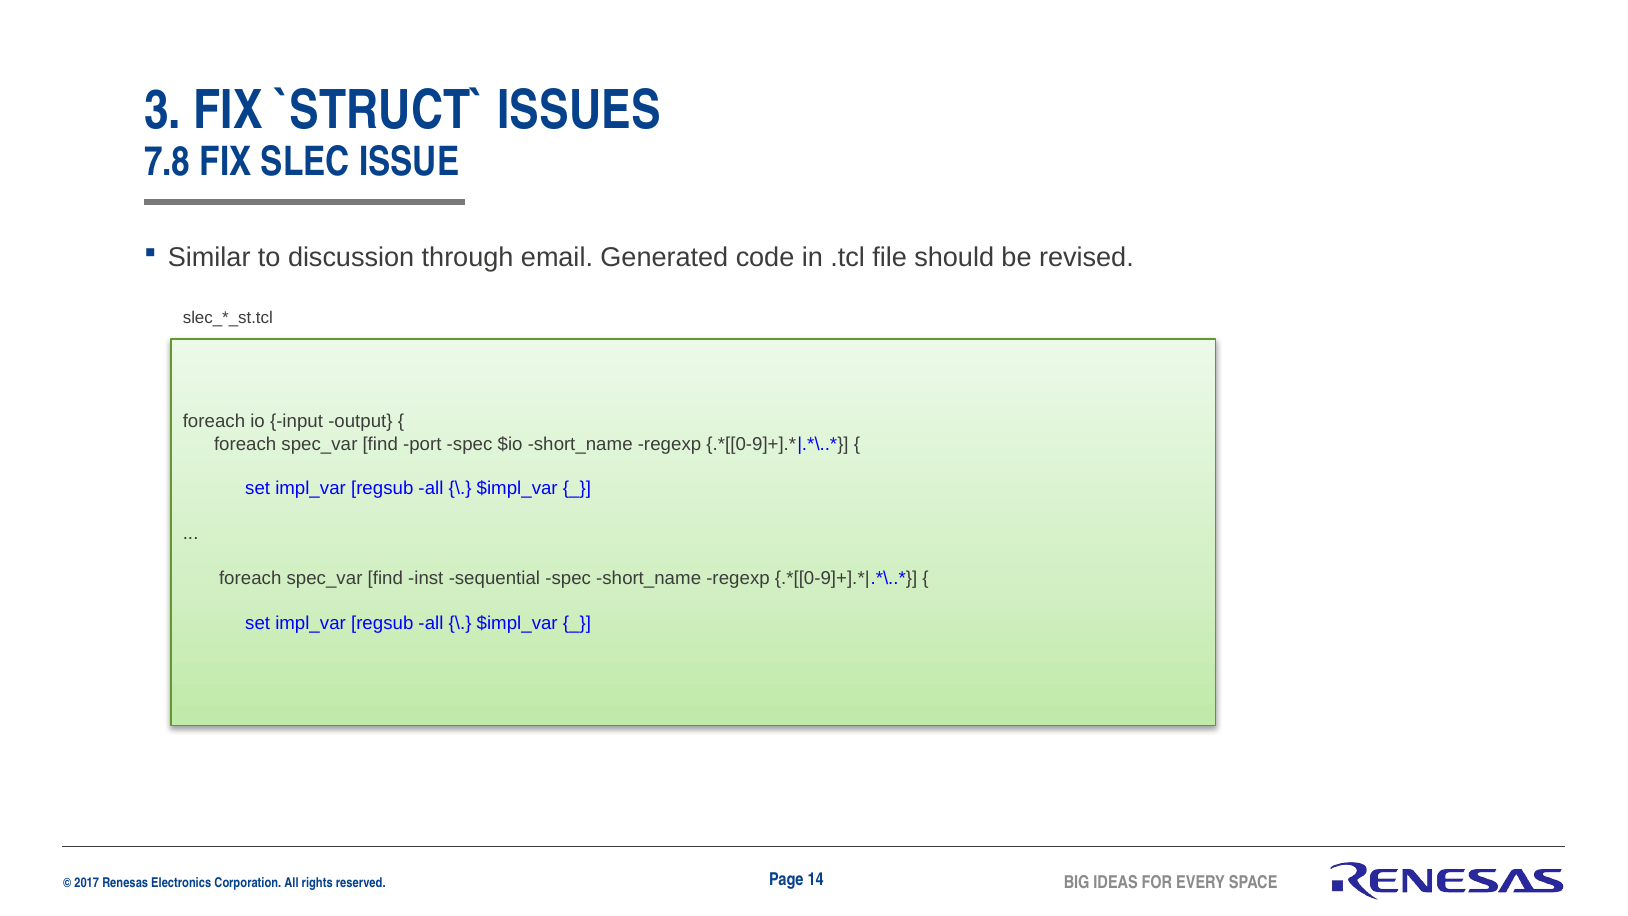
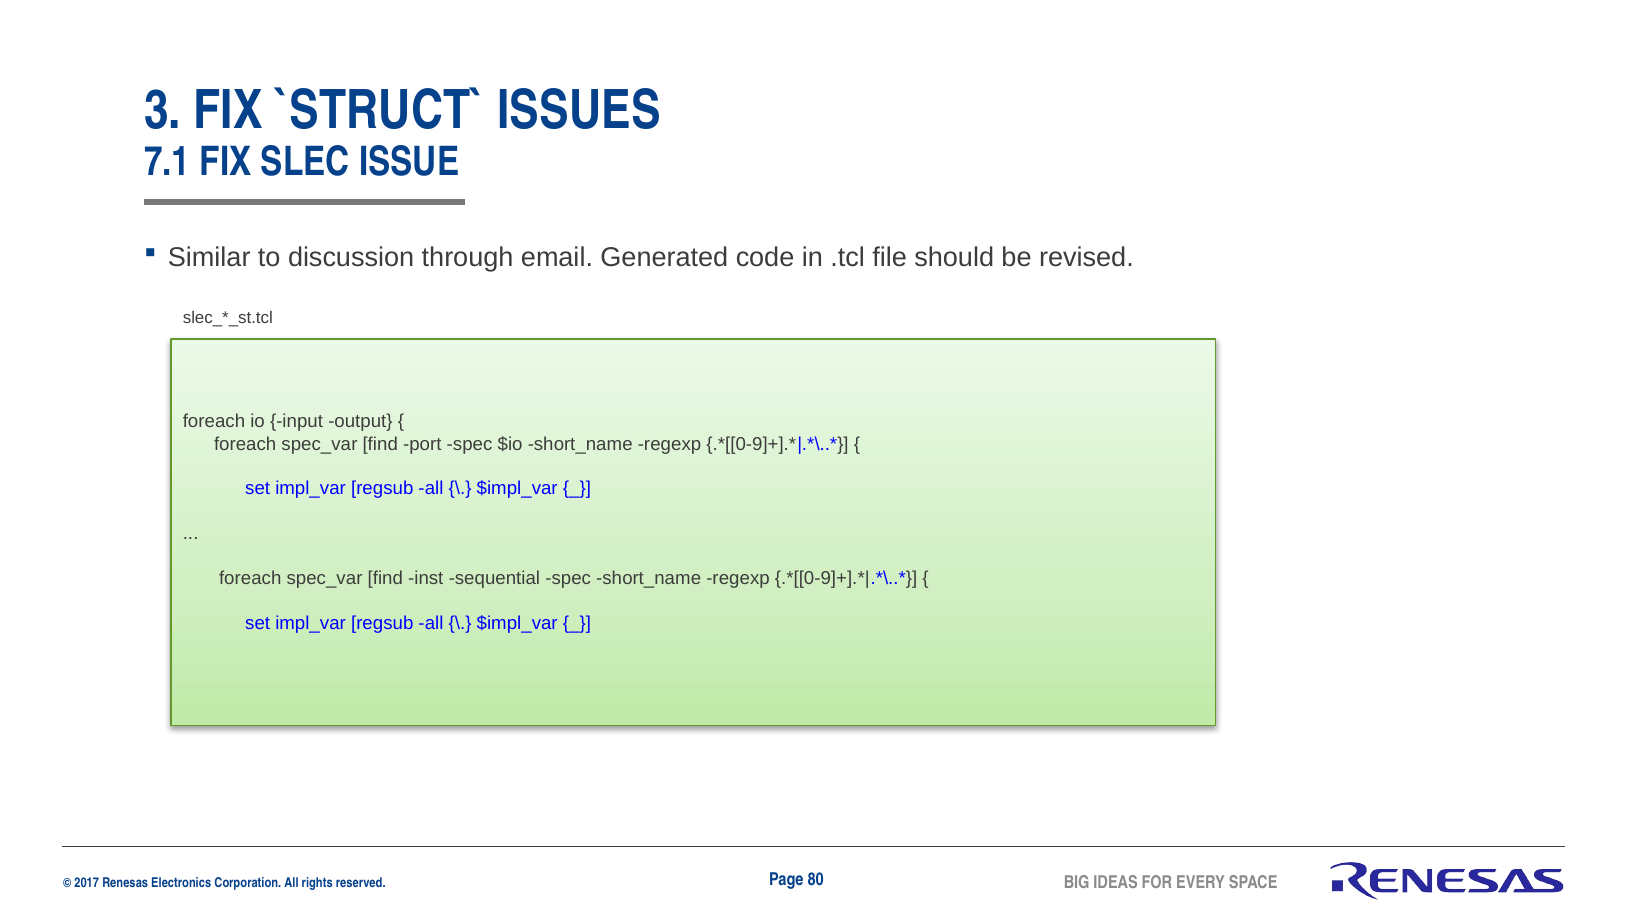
7.8: 7.8 -> 7.1 (167, 162)
14: 14 -> 80 (816, 879)
